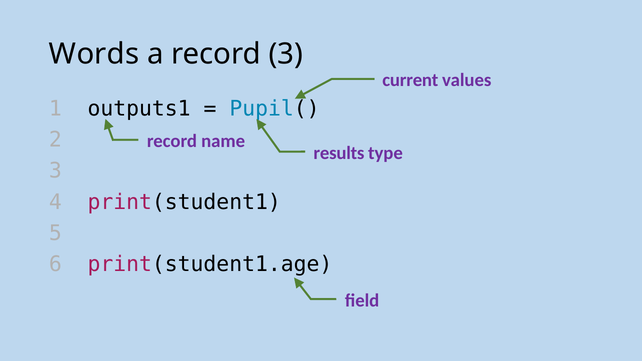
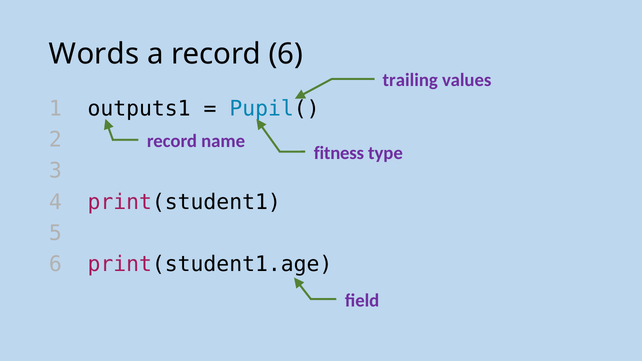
record 3: 3 -> 6 (286, 54)
current: current -> trailing (410, 80)
results: results -> fitness (339, 153)
